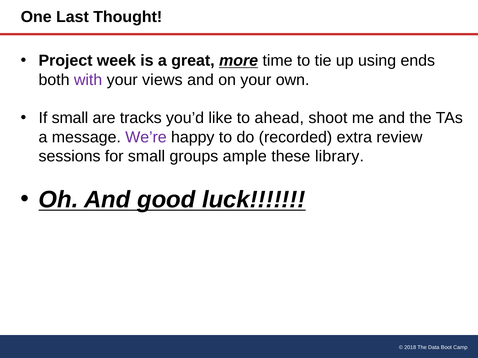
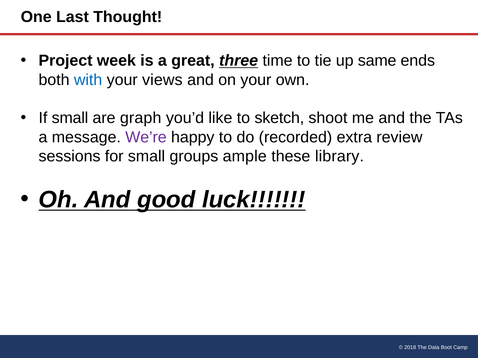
more: more -> three (239, 61)
using: using -> same (377, 61)
with colour: purple -> blue (88, 80)
tracks: tracks -> graph (141, 118)
ahead: ahead -> sketch (279, 118)
